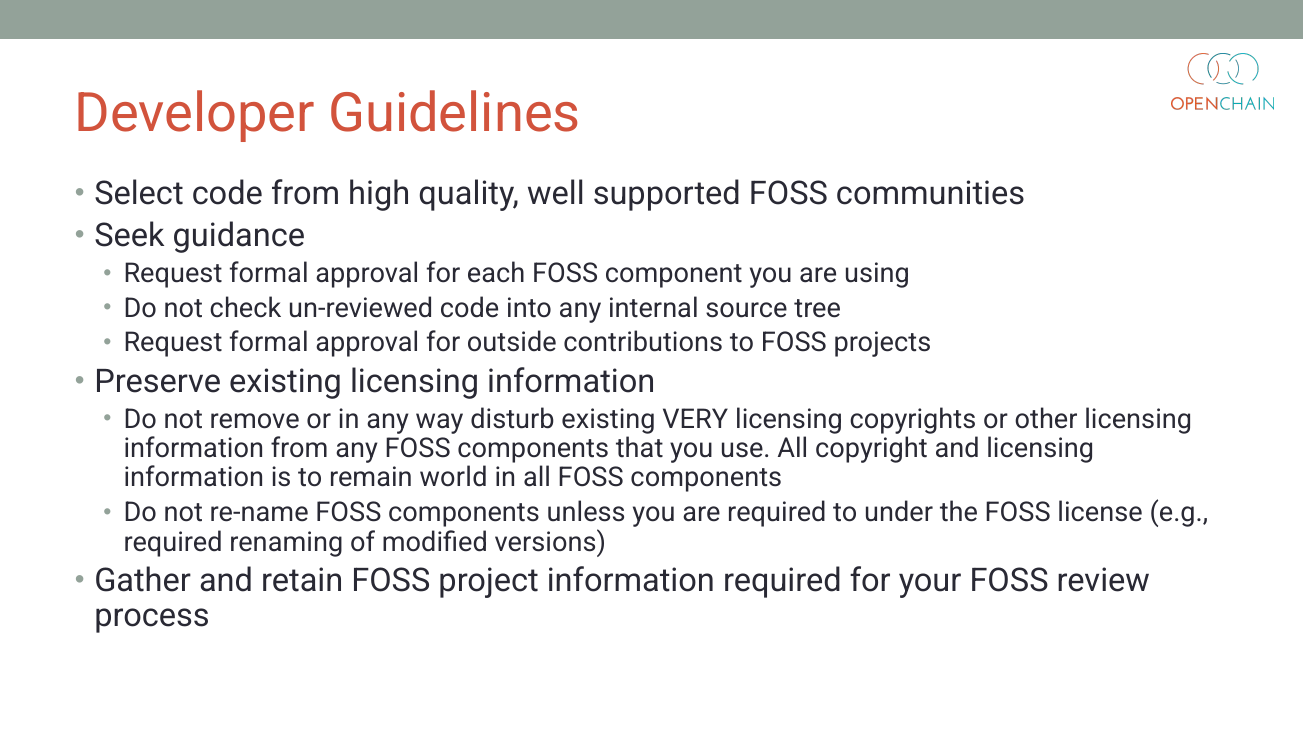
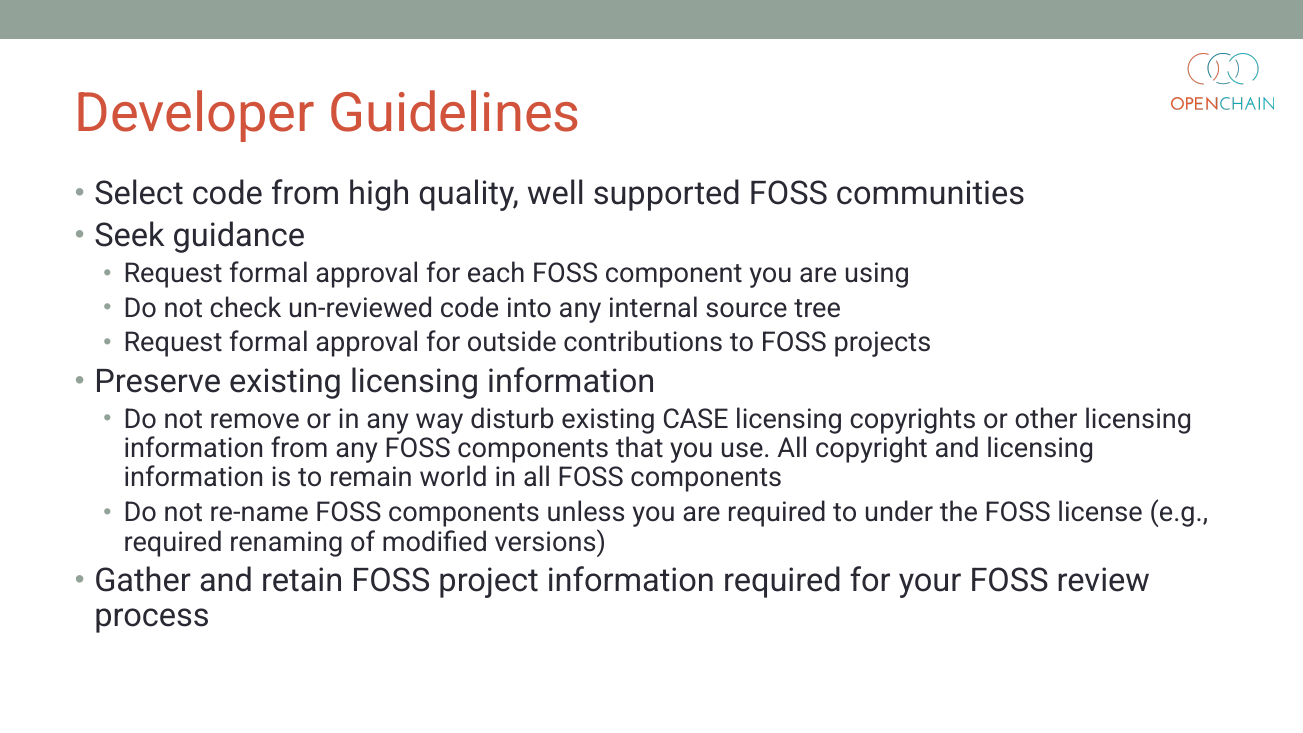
VERY: VERY -> CASE (695, 419)
